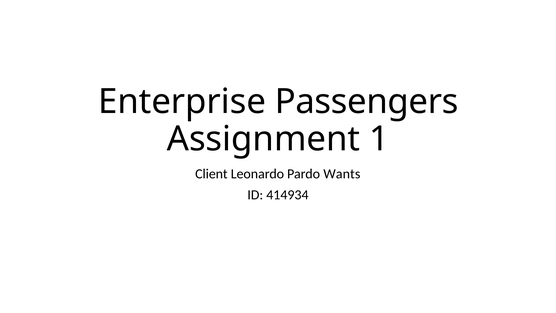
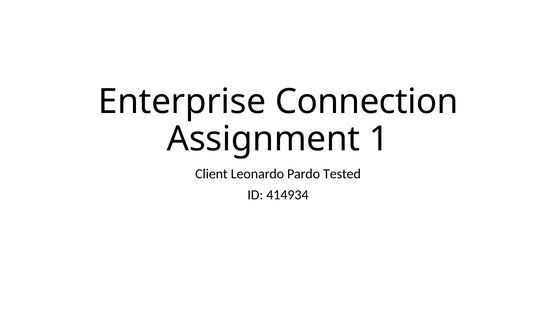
Passengers: Passengers -> Connection (367, 101)
Wants: Wants -> Tested (342, 174)
